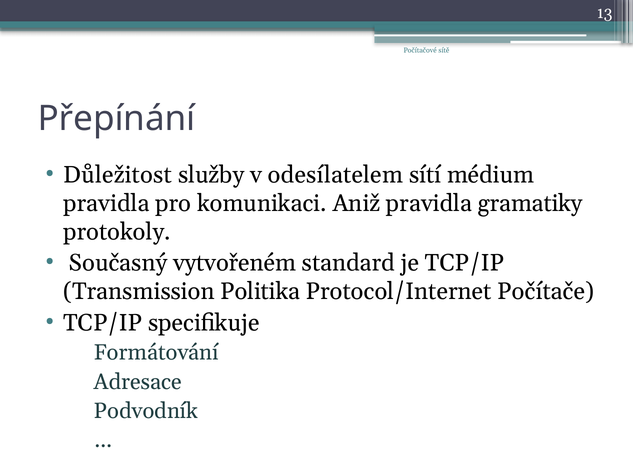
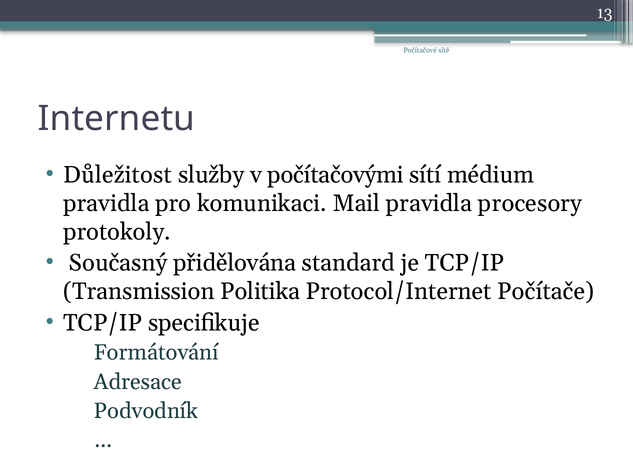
Přepínání: Přepínání -> Internetu (116, 118)
odesílatelem: odesílatelem -> počítačovými (336, 175)
Aniž: Aniž -> Mail (356, 203)
gramatiky: gramatiky -> procesory (530, 203)
vytvořeném: vytvořeném -> přidělována (235, 263)
